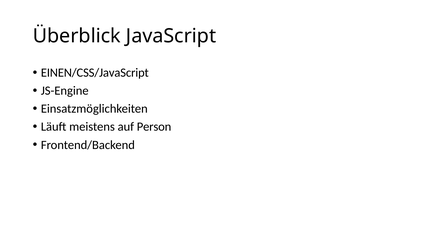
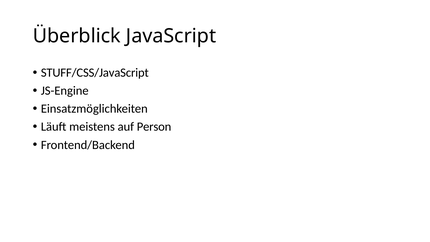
EINEN/CSS/JavaScript: EINEN/CSS/JavaScript -> STUFF/CSS/JavaScript (95, 73)
